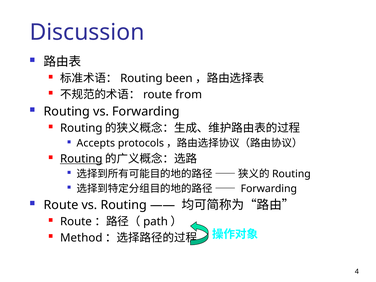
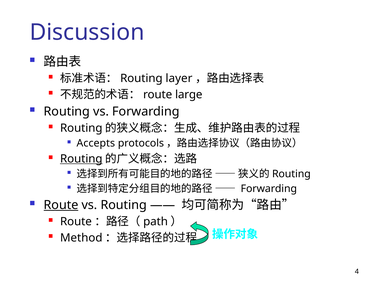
been: been -> layer (179, 78)
from: from -> large (189, 94)
Route underline: none -> present (61, 205)
